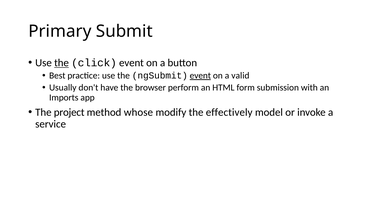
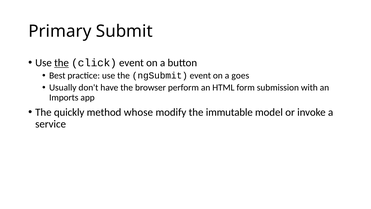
event underline: present -> none (200, 75)
valid: valid -> goes (240, 75)
project: project -> quickly (69, 112)
effectively: effectively -> immutable (229, 112)
